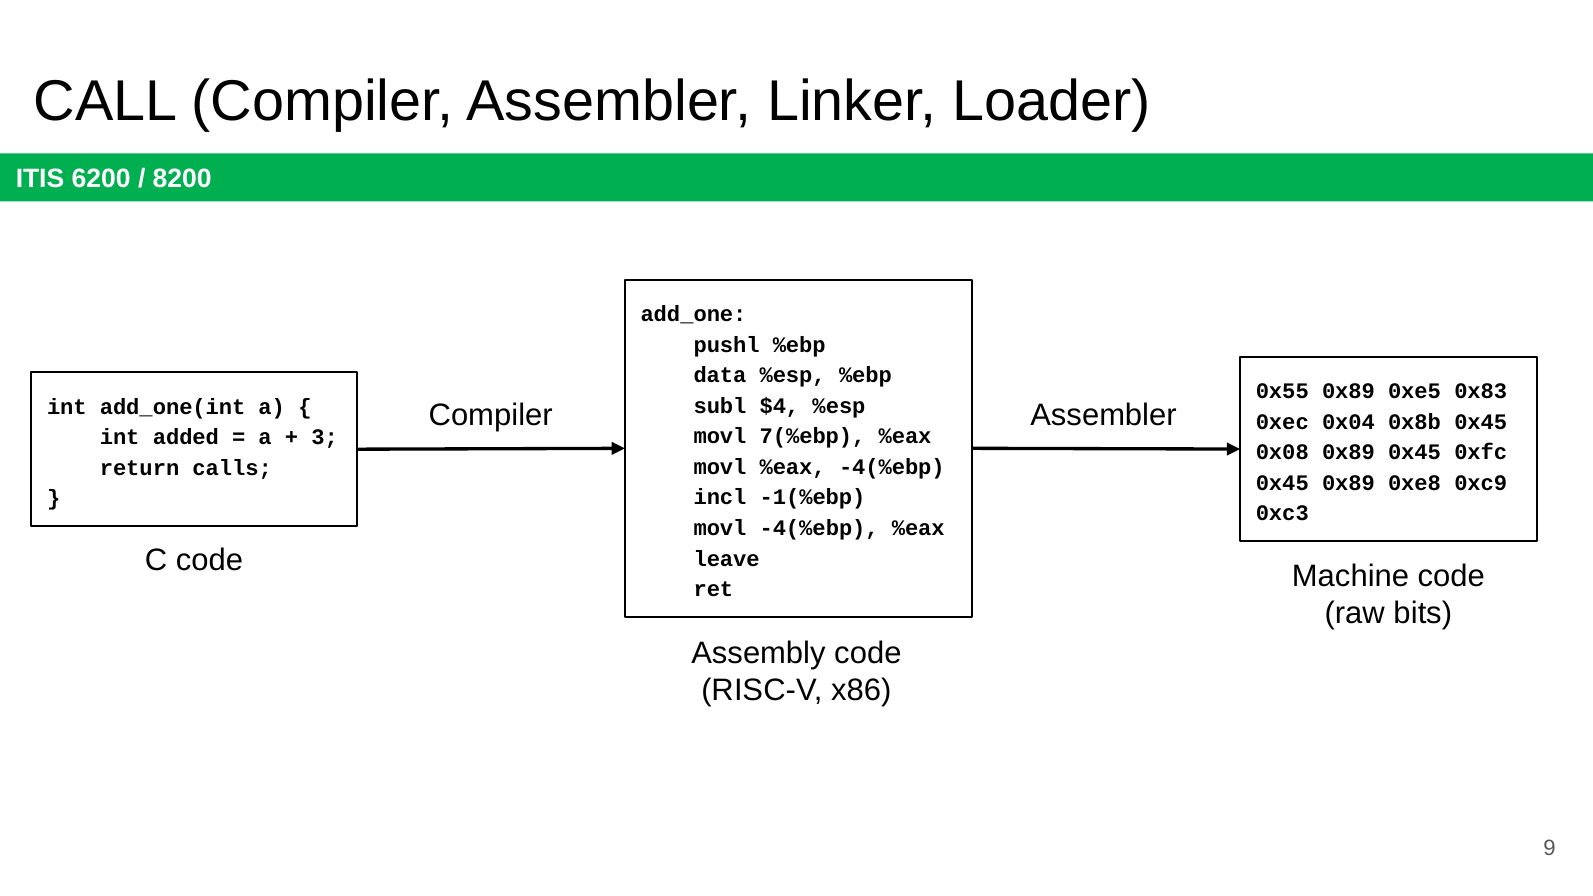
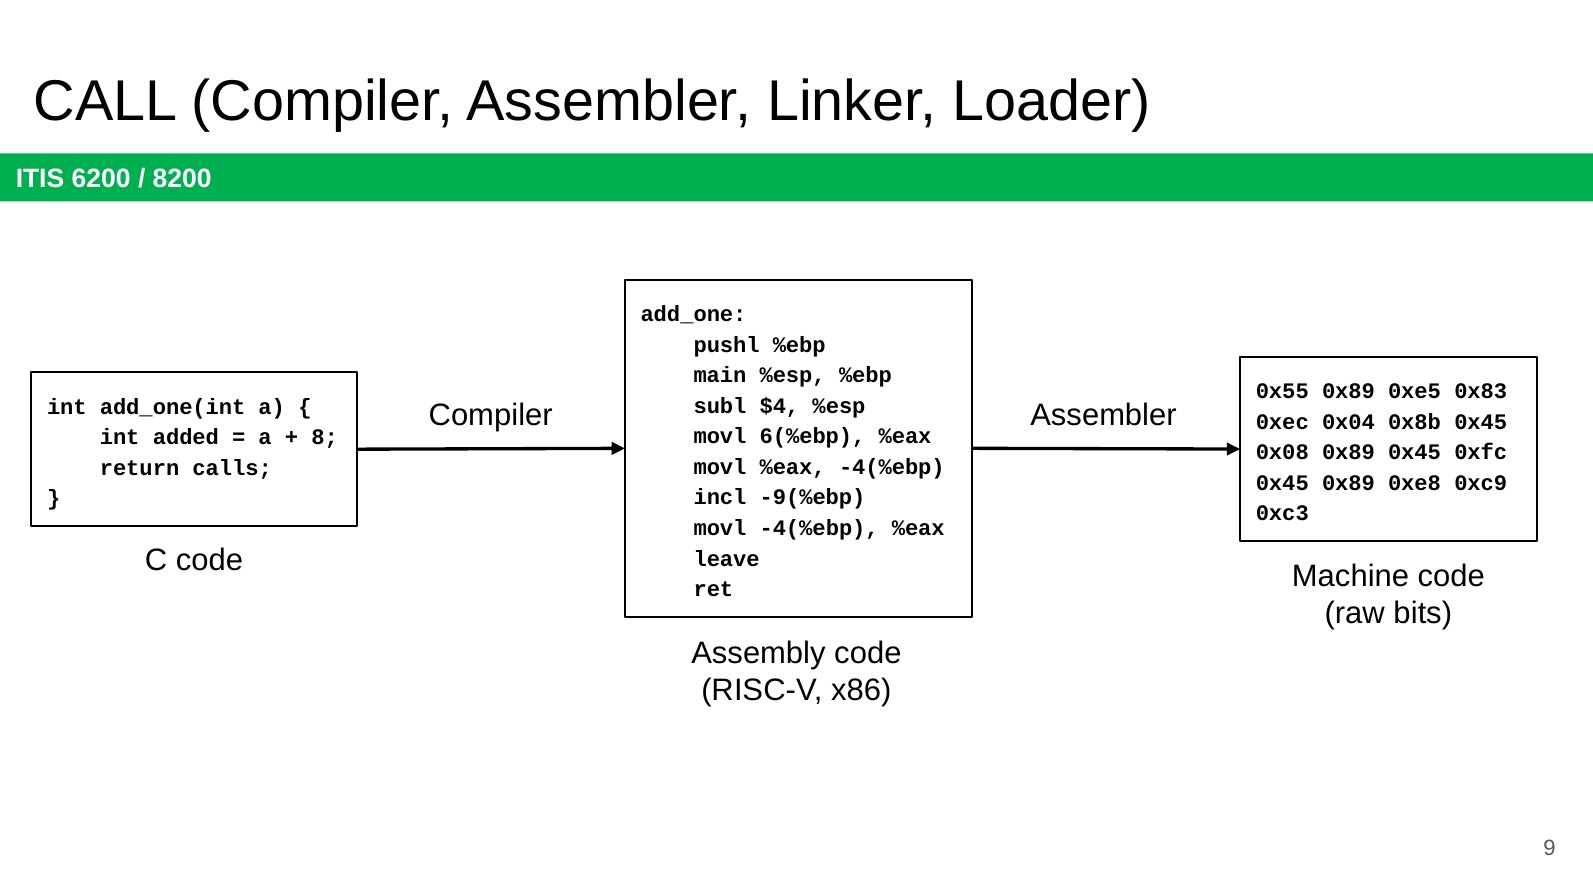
data: data -> main (720, 376)
7(%ebp: 7(%ebp -> 6(%ebp (813, 437)
3: 3 -> 8 (325, 437)
-1(%ebp: -1(%ebp -> -9(%ebp (813, 498)
